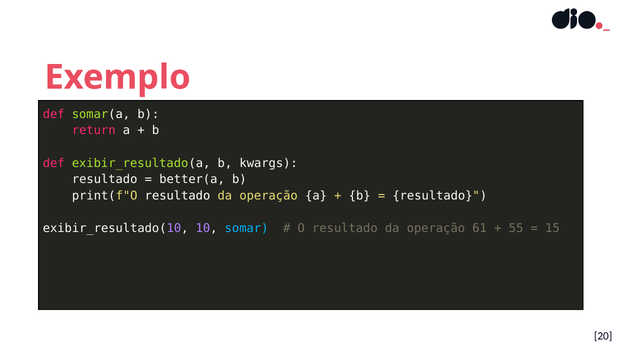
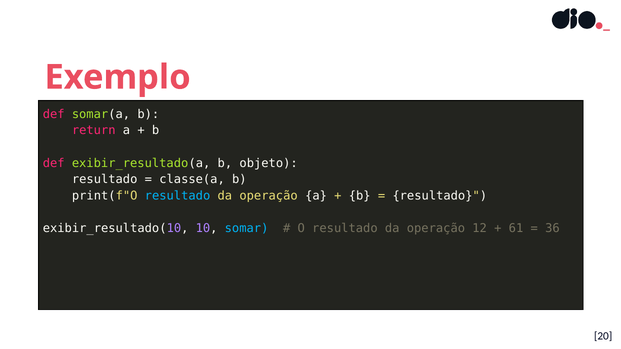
kwargs: kwargs -> objeto (269, 163)
better(a: better(a -> classe(a (192, 180)
resultado colour: white -> light blue (178, 196)
61: 61 -> 12 (480, 228)
55: 55 -> 61 (516, 228)
15: 15 -> 36 (552, 228)
